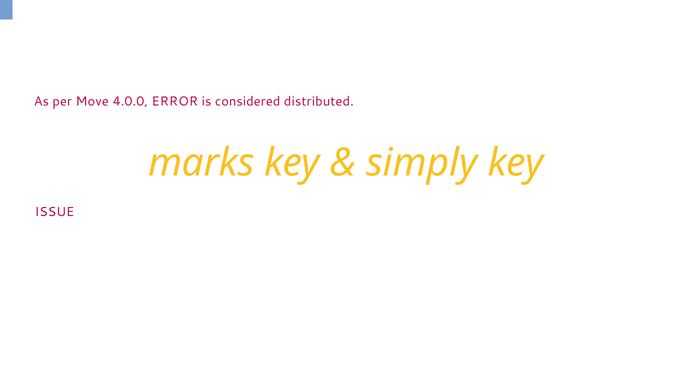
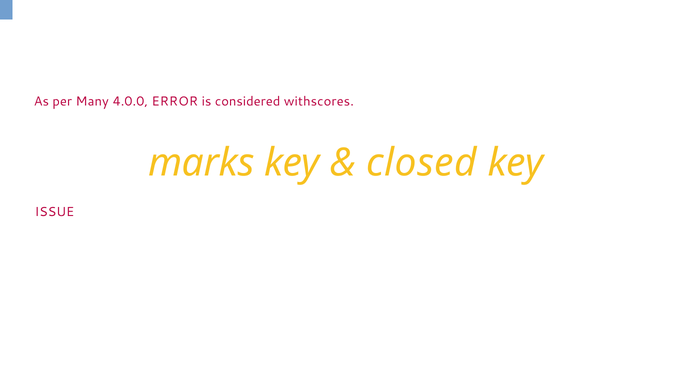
Move: Move -> Many (92, 101)
distributed: distributed -> withscores (319, 101)
simply: simply -> closed (422, 163)
